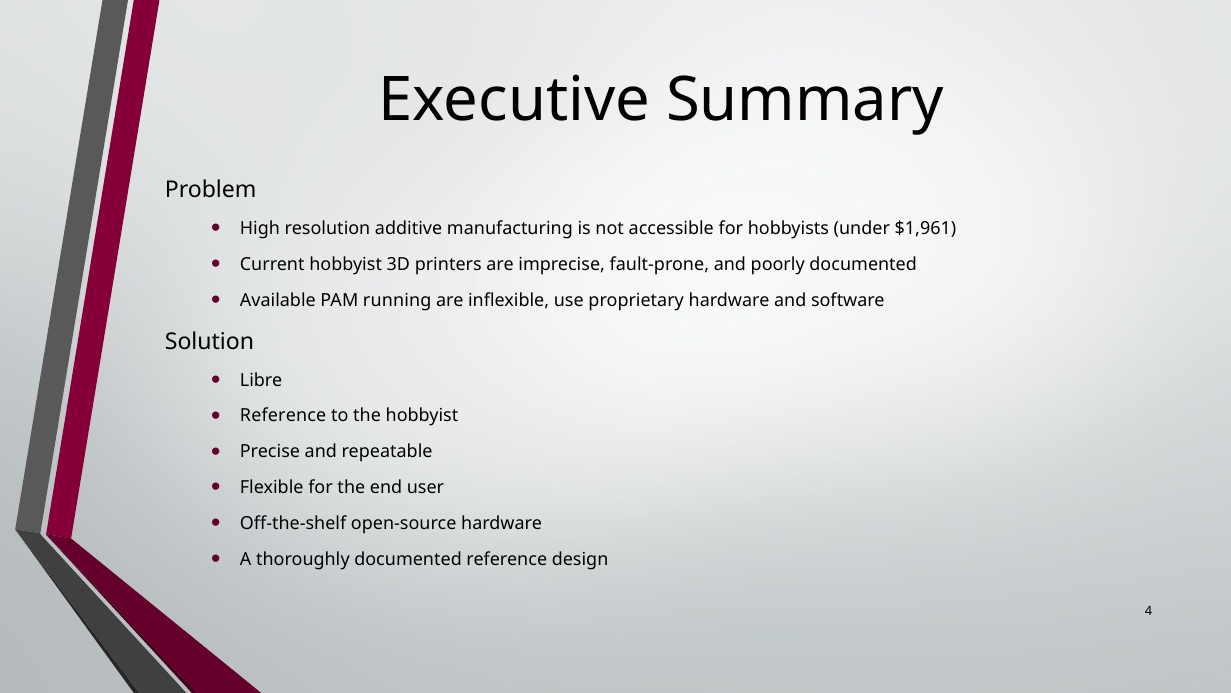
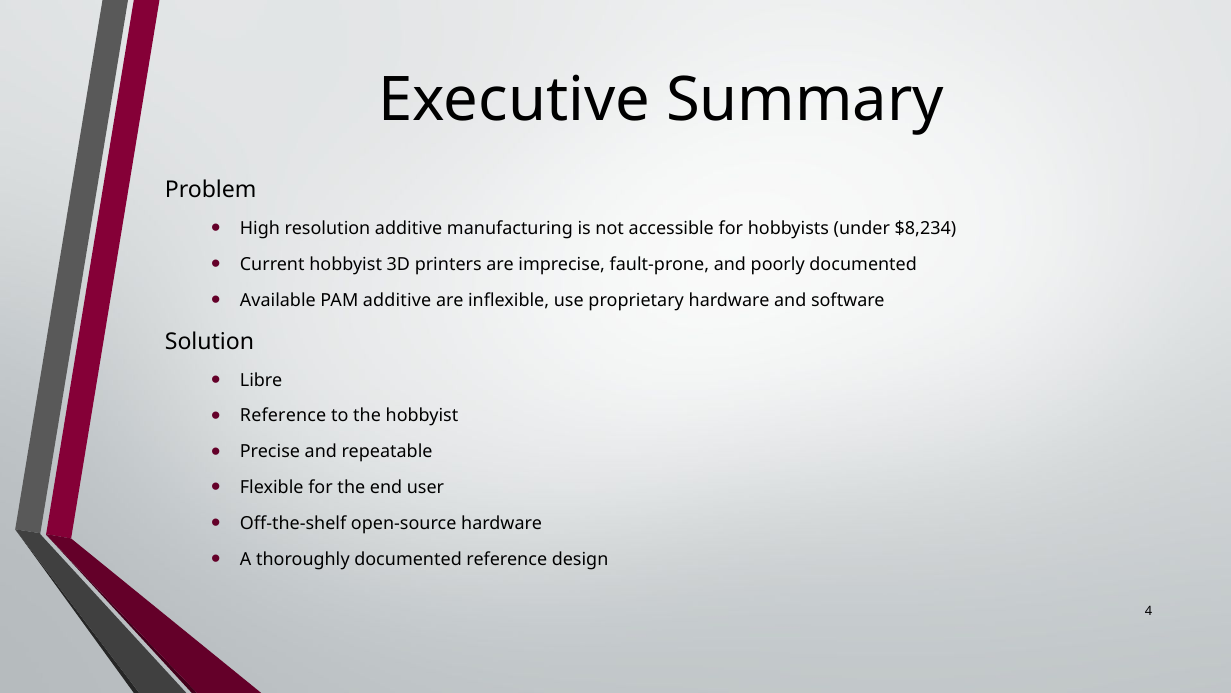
$1,961: $1,961 -> $8,234 (925, 228)
PAM running: running -> additive (397, 300)
